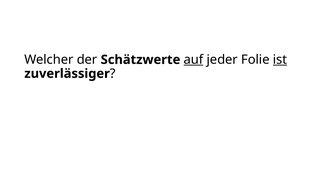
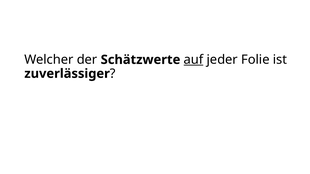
ist underline: present -> none (280, 60)
